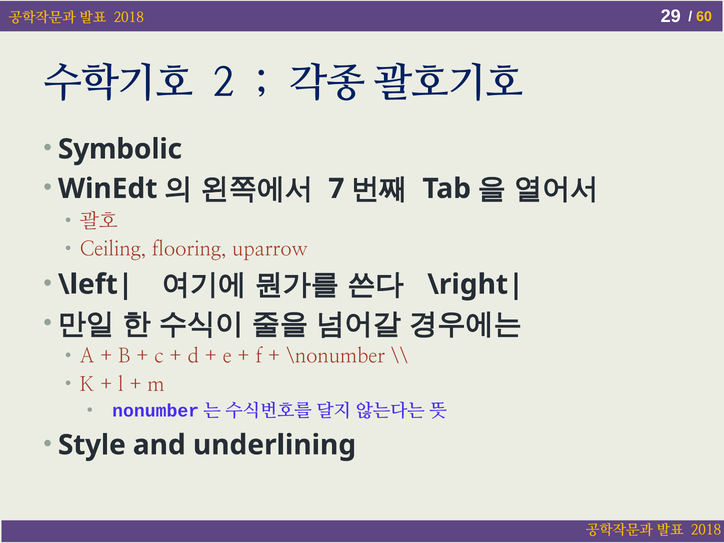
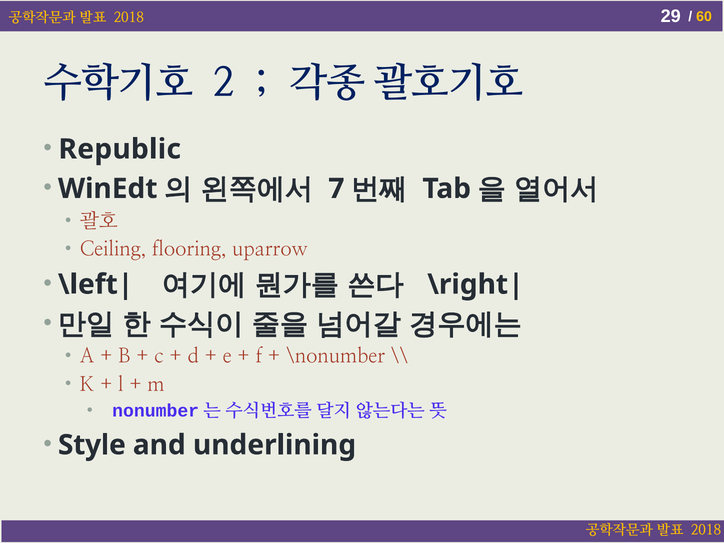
Symbolic: Symbolic -> Republic (120, 149)
